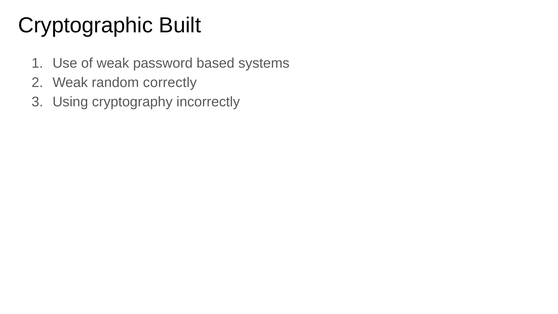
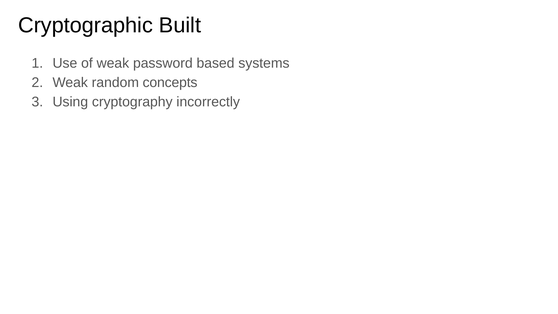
correctly: correctly -> concepts (170, 83)
